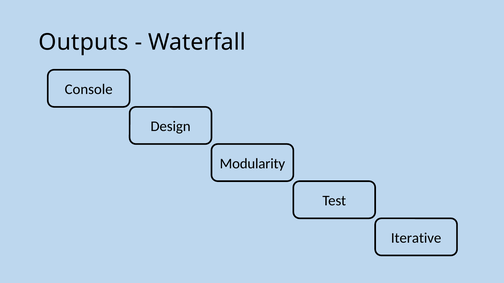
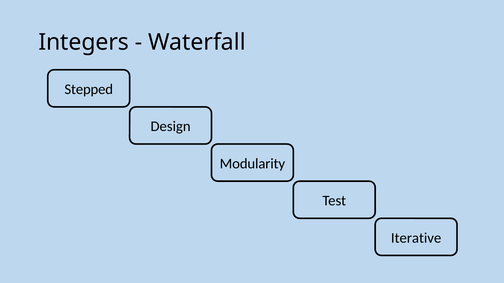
Outputs: Outputs -> Integers (84, 42)
Console: Console -> Stepped (89, 89)
